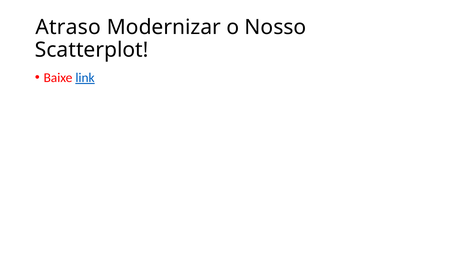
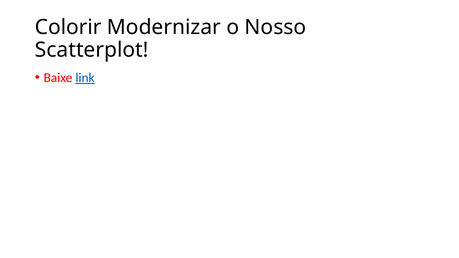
Atraso: Atraso -> Colorir (68, 27)
